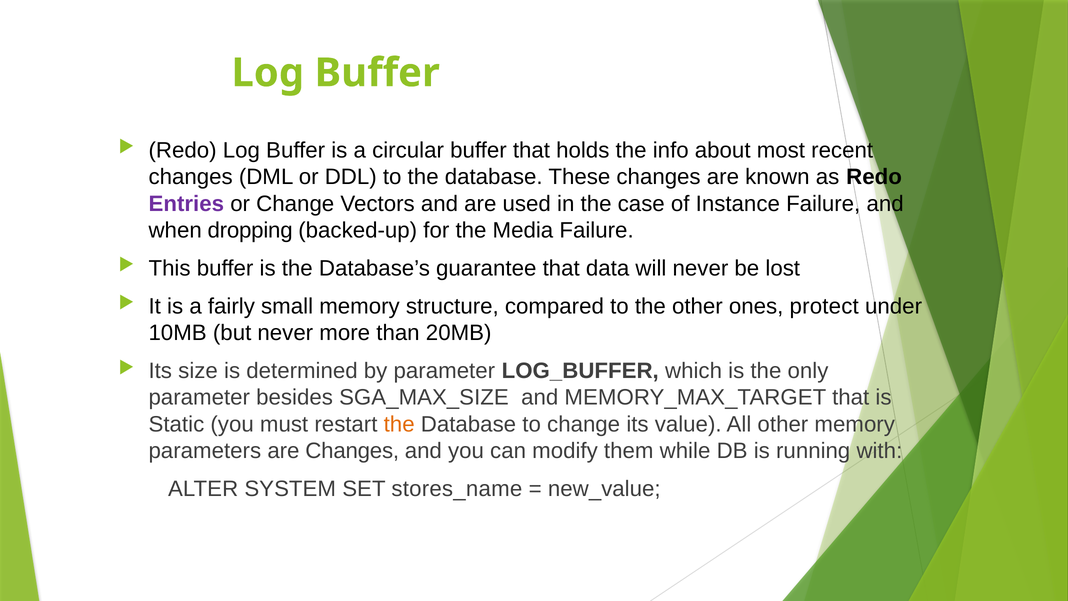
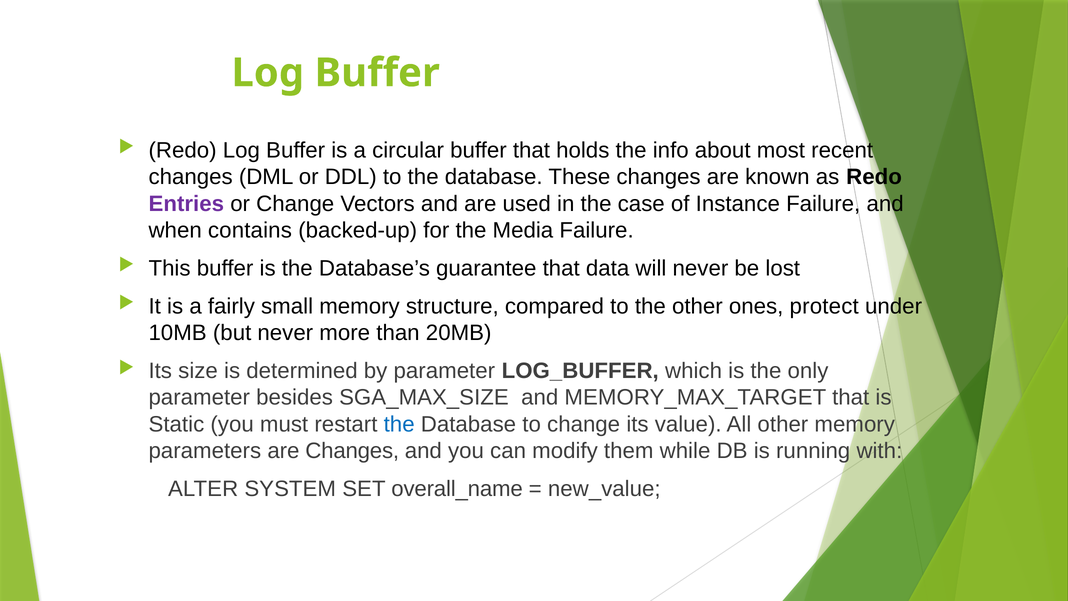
dropping: dropping -> contains (250, 230)
the colour: orange -> blue (399, 424)
stores_name: stores_name -> overall_name (457, 489)
